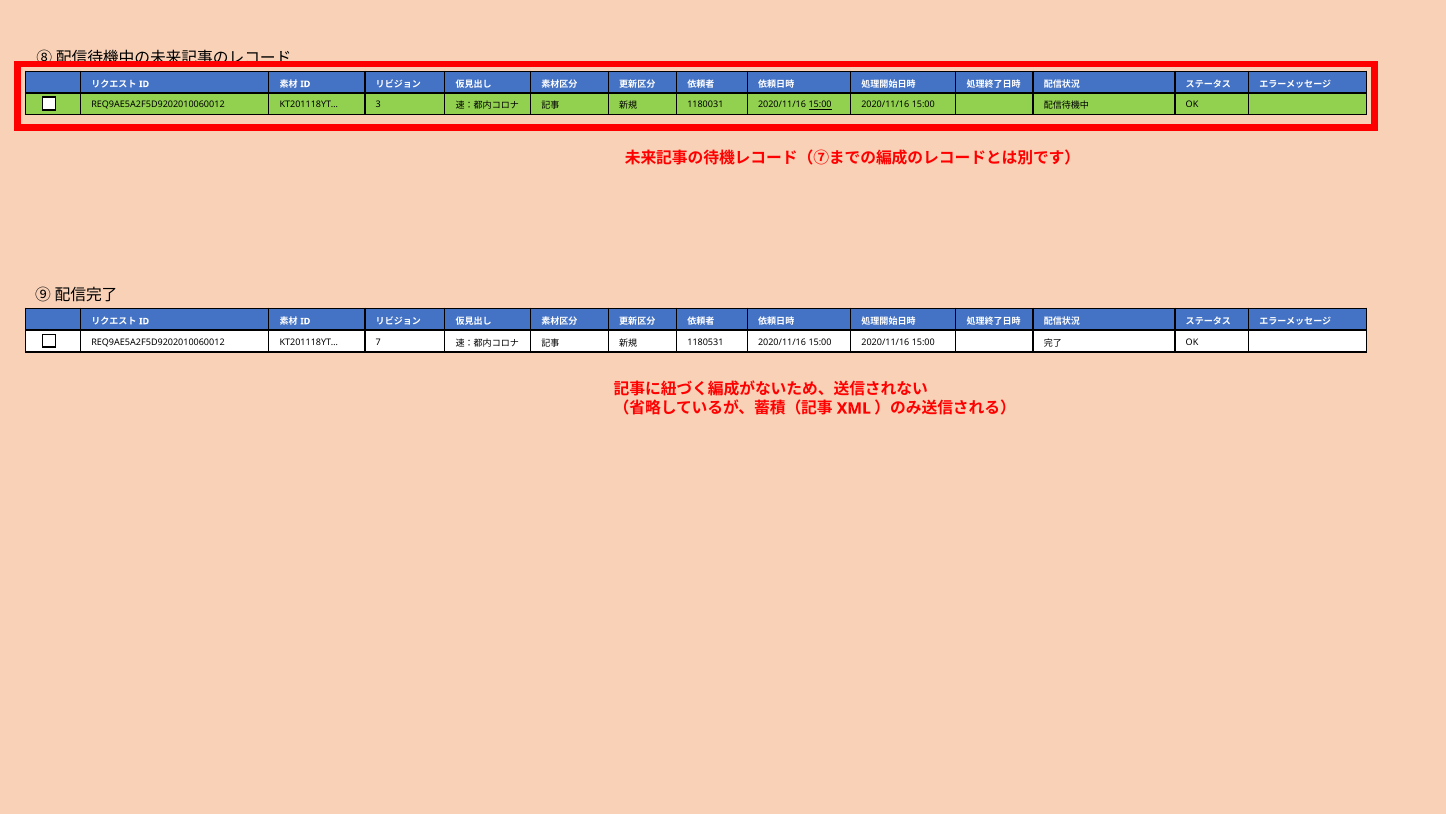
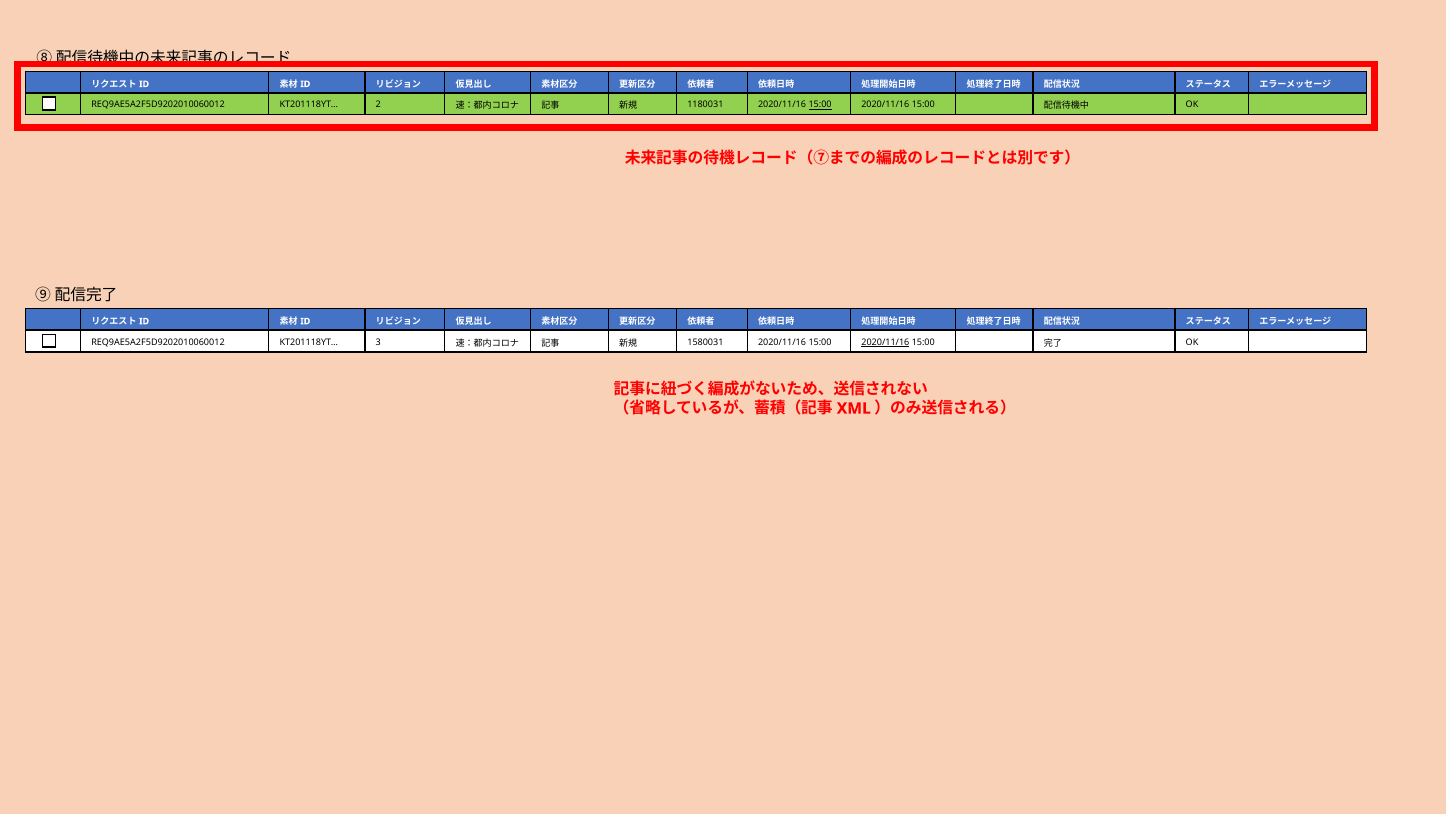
3: 3 -> 2 (378, 105)
7: 7 -> 3 (378, 342)
1180531: 1180531 -> 1580031 (705, 342)
2020/11/16 underline: none -> present (885, 342)
